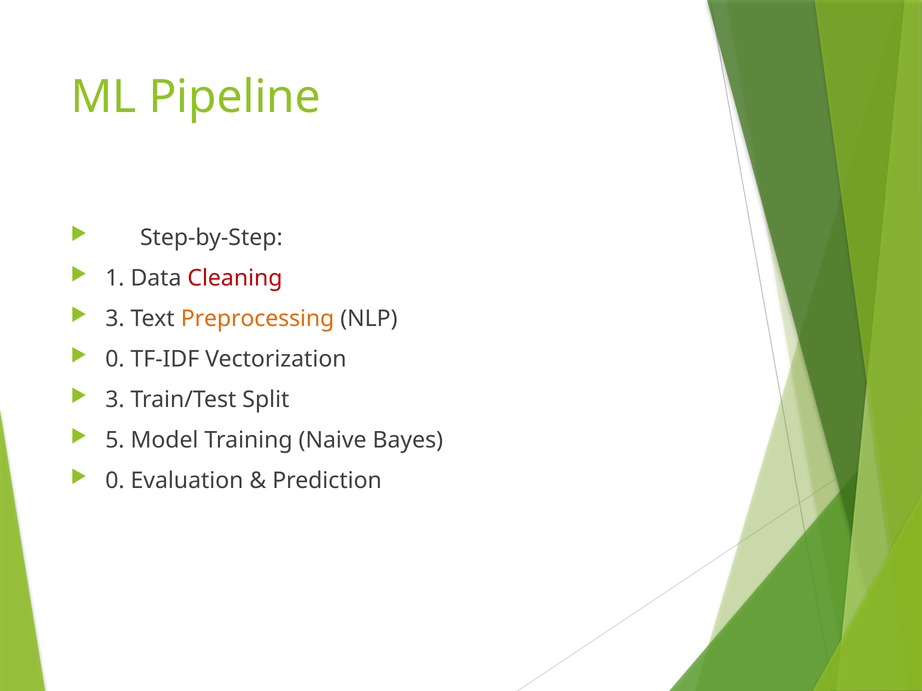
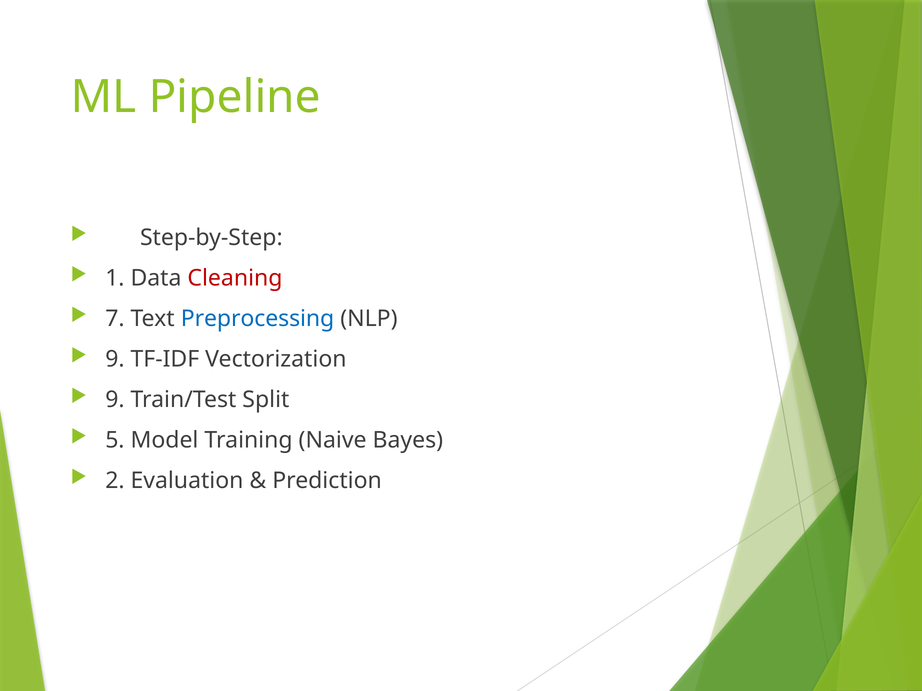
3: 3 -> 7 (115, 319)
Preprocessing colour: orange -> blue (258, 319)
0: 0 -> 9 (115, 359)
3: 3 -> 9 (115, 400)
0: 0 -> 2 (115, 481)
